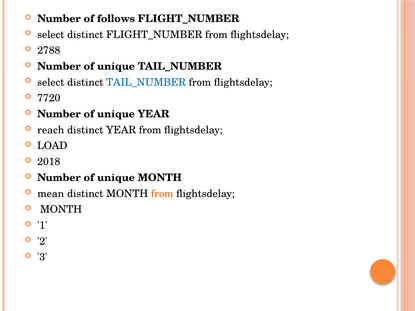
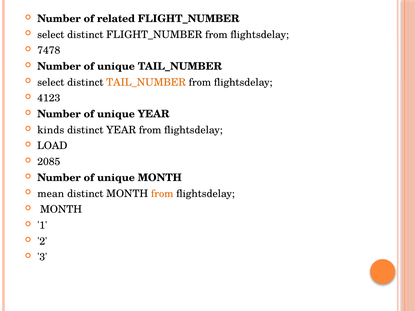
follows: follows -> related (116, 19)
2788: 2788 -> 7478 (49, 51)
TAIL_NUMBER colour: blue -> orange (146, 82)
7720: 7720 -> 4123 (49, 98)
reach: reach -> kinds (51, 130)
2018: 2018 -> 2085 (49, 162)
